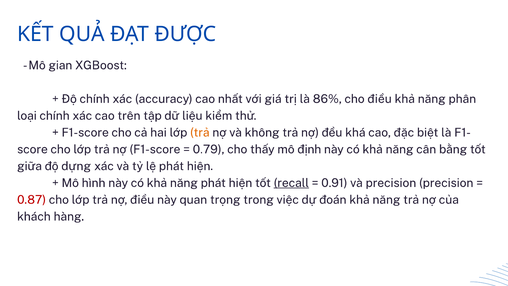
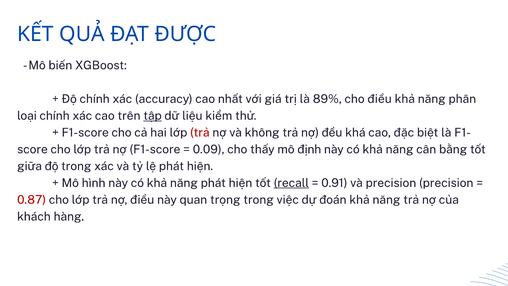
gian: gian -> biến (60, 65)
86%: 86% -> 89% (327, 99)
tập underline: none -> present (153, 116)
trả colour: orange -> red (200, 132)
0.79: 0.79 -> 0.09 (209, 149)
độ dựng: dựng -> trong (76, 166)
